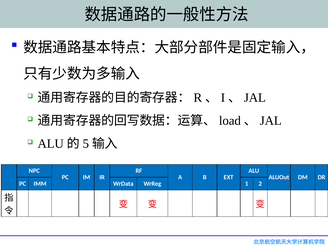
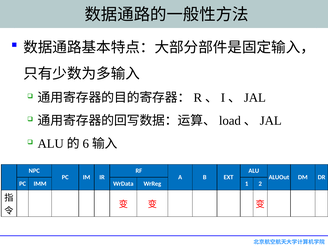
5: 5 -> 6 (86, 144)
